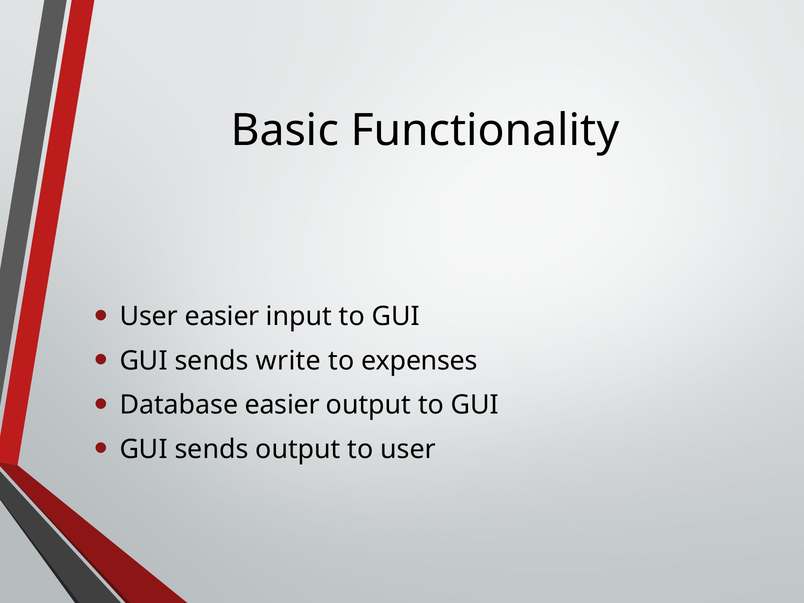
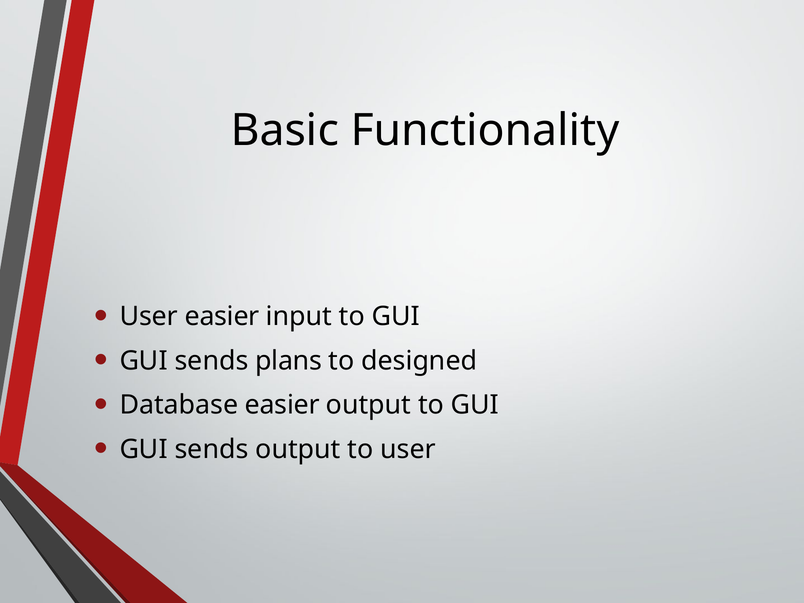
write: write -> plans (289, 361)
expenses: expenses -> designed (419, 361)
